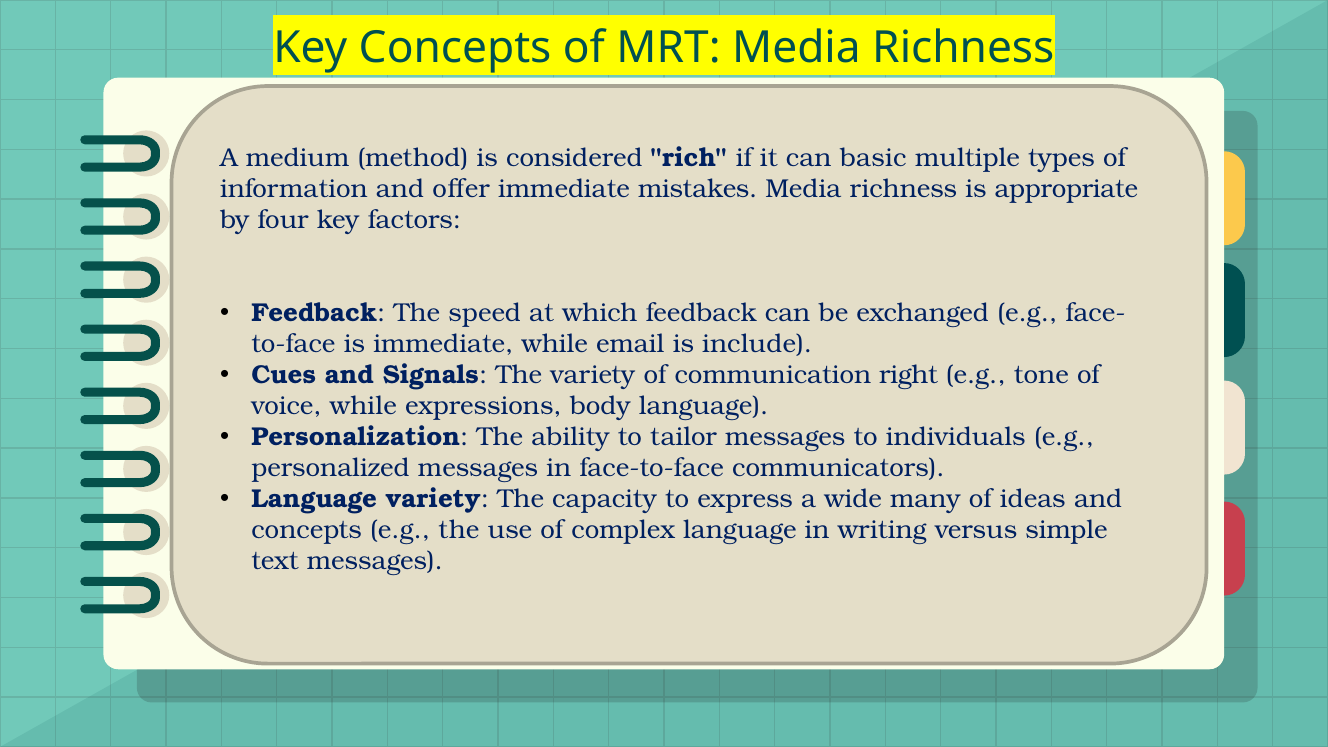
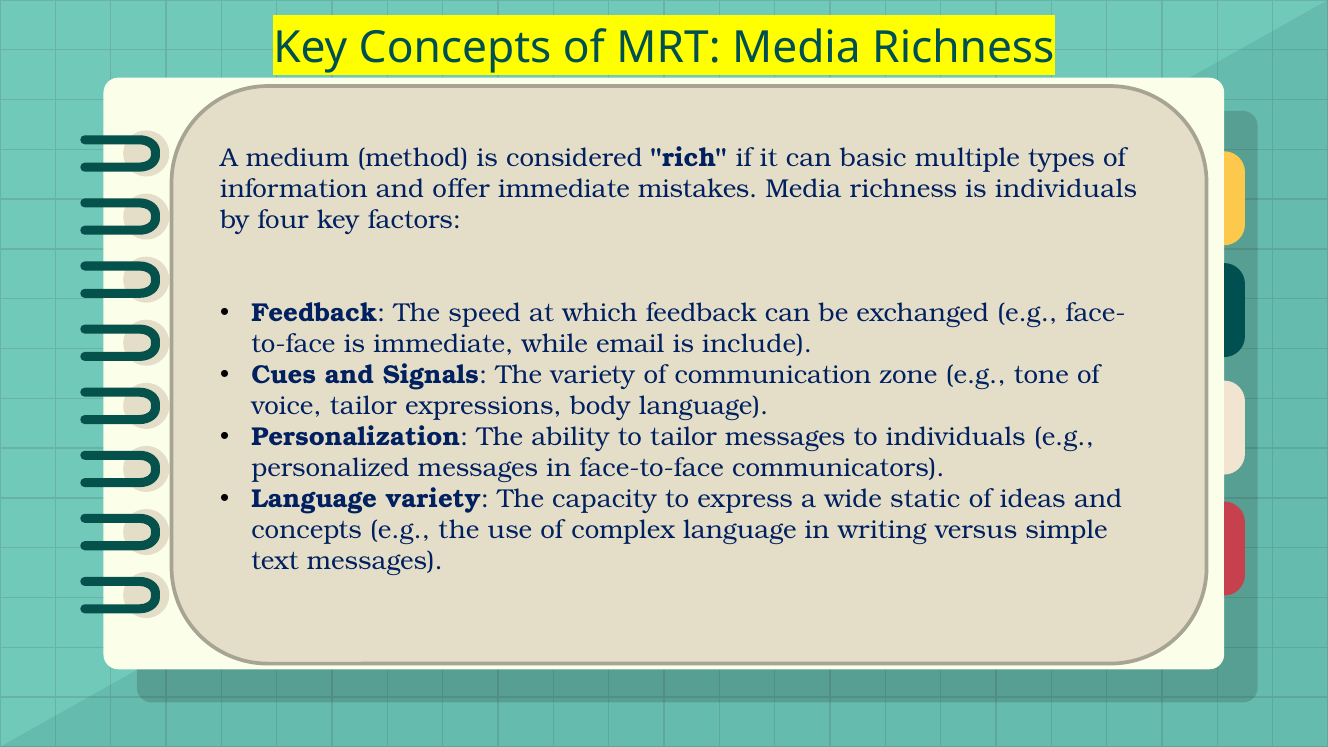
is appropriate: appropriate -> individuals (1066, 189)
right: right -> zone (908, 375)
voice while: while -> tailor (363, 406)
many: many -> static (925, 499)
